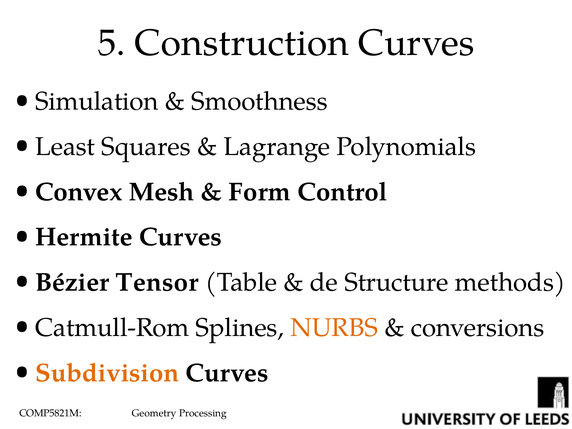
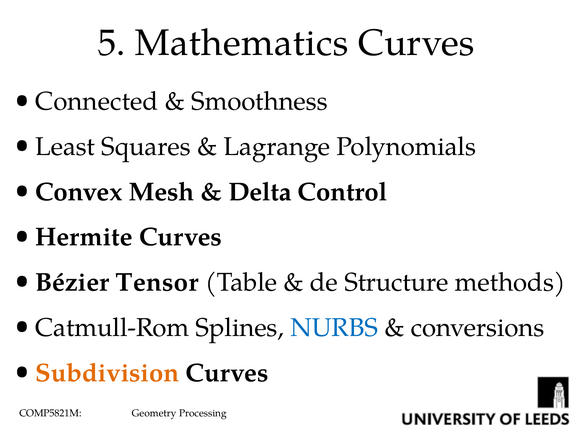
Construction: Construction -> Mathematics (242, 43)
Simulation: Simulation -> Connected (97, 101)
Form: Form -> Delta (260, 192)
NURBS colour: orange -> blue (334, 328)
